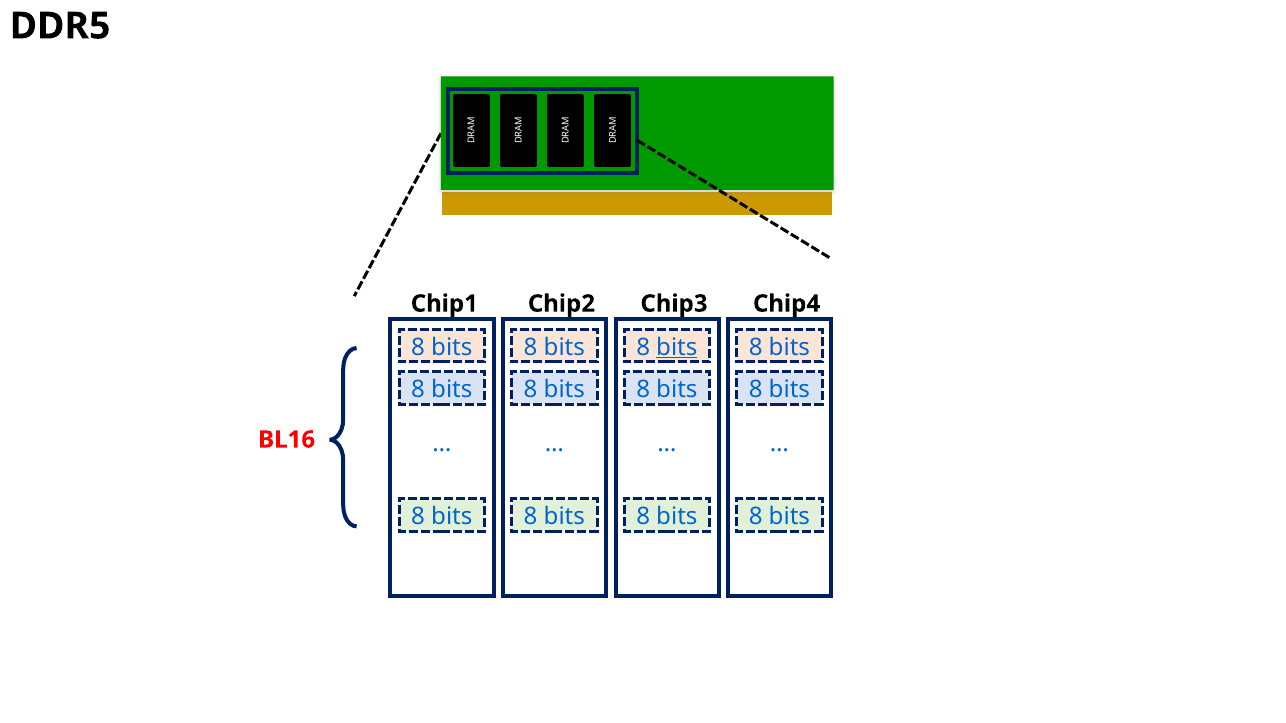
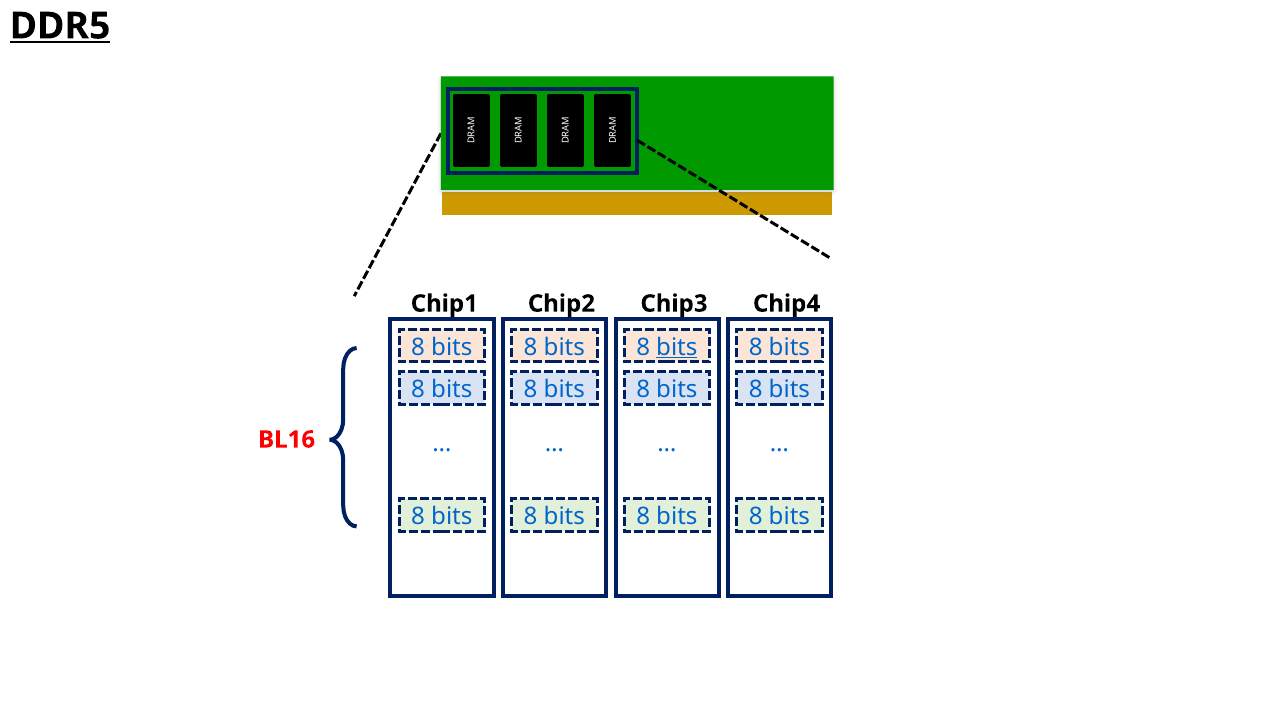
DDR5 underline: none -> present (60, 26)
